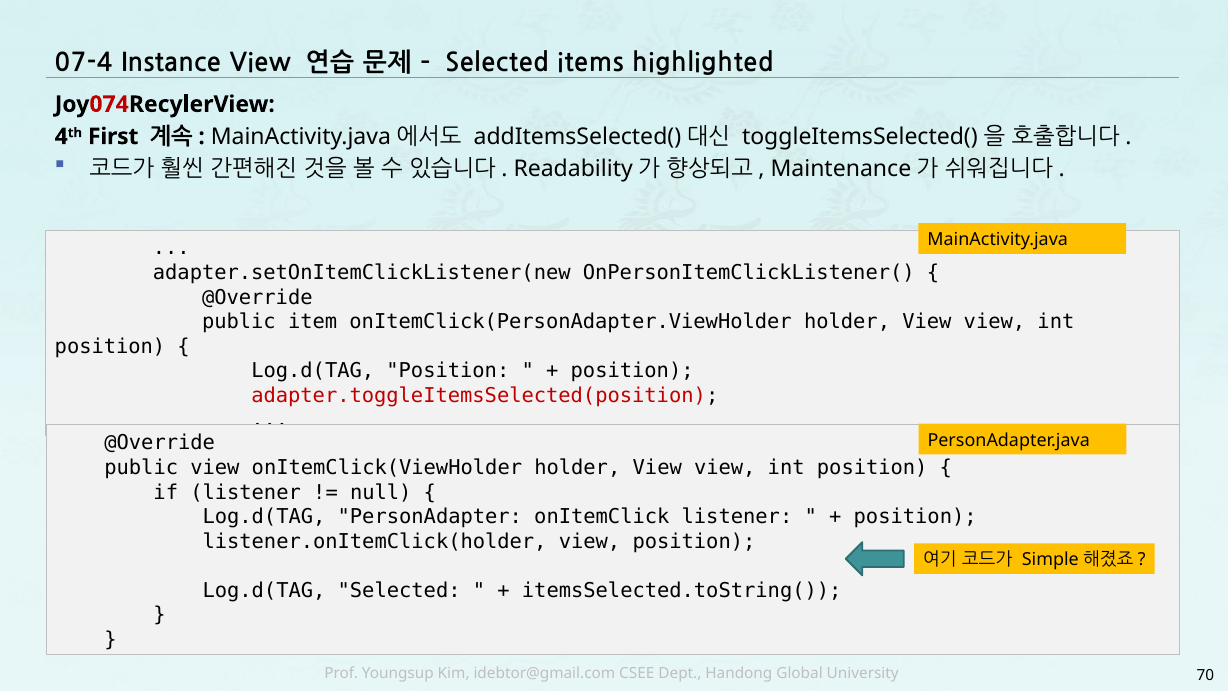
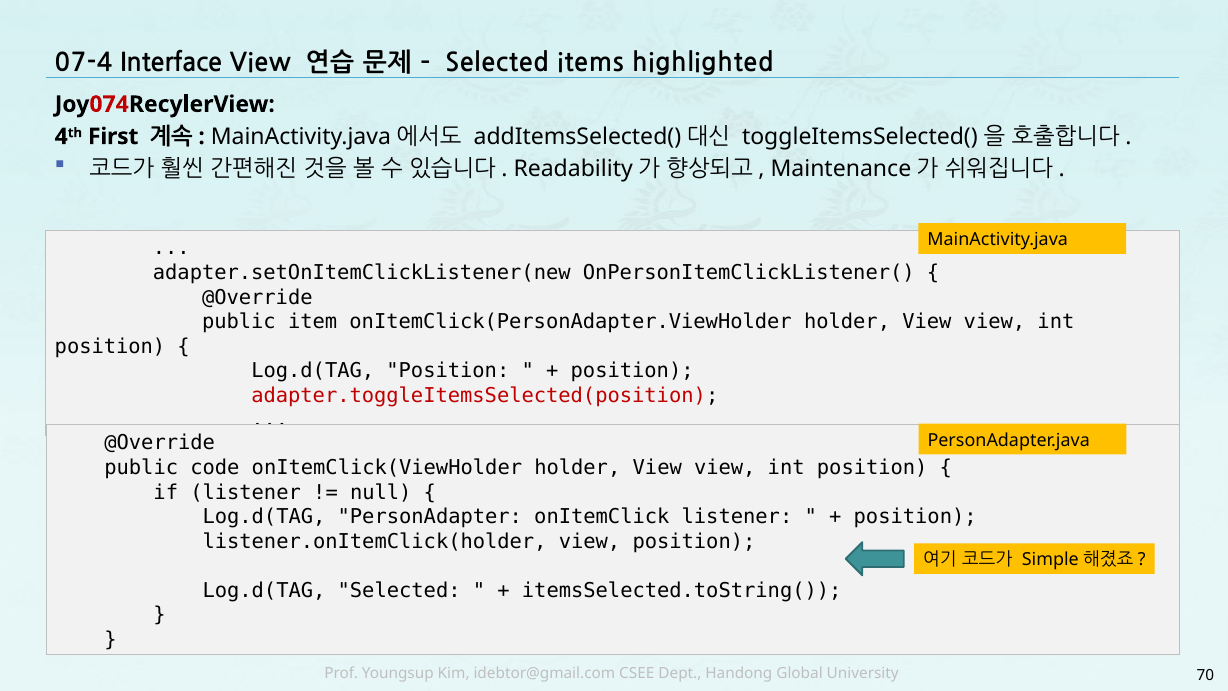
Instance: Instance -> Interface (171, 63)
public view: view -> code (215, 468)
